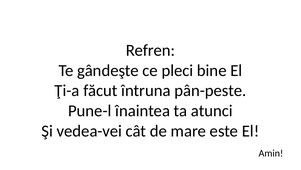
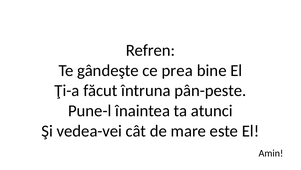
pleci: pleci -> prea (177, 70)
